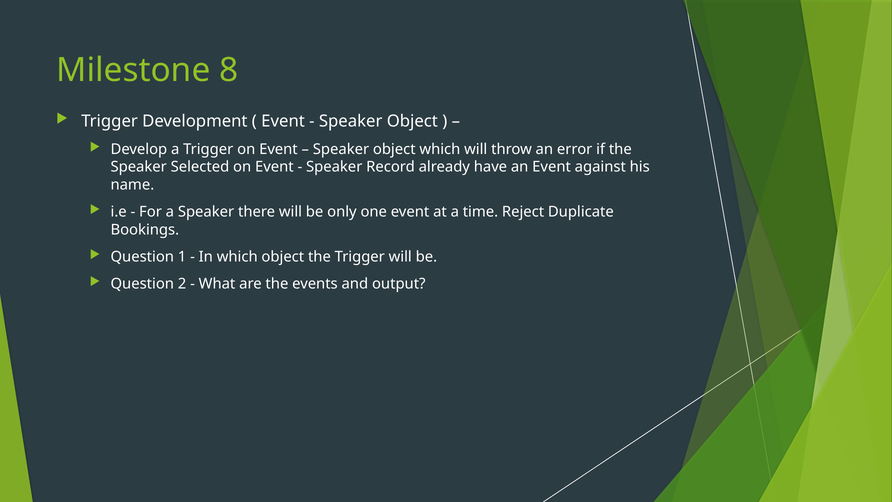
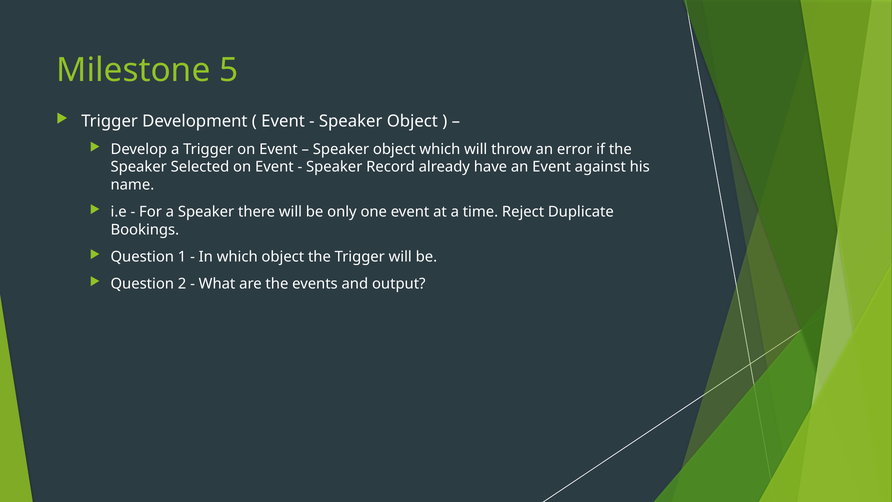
8: 8 -> 5 (229, 70)
